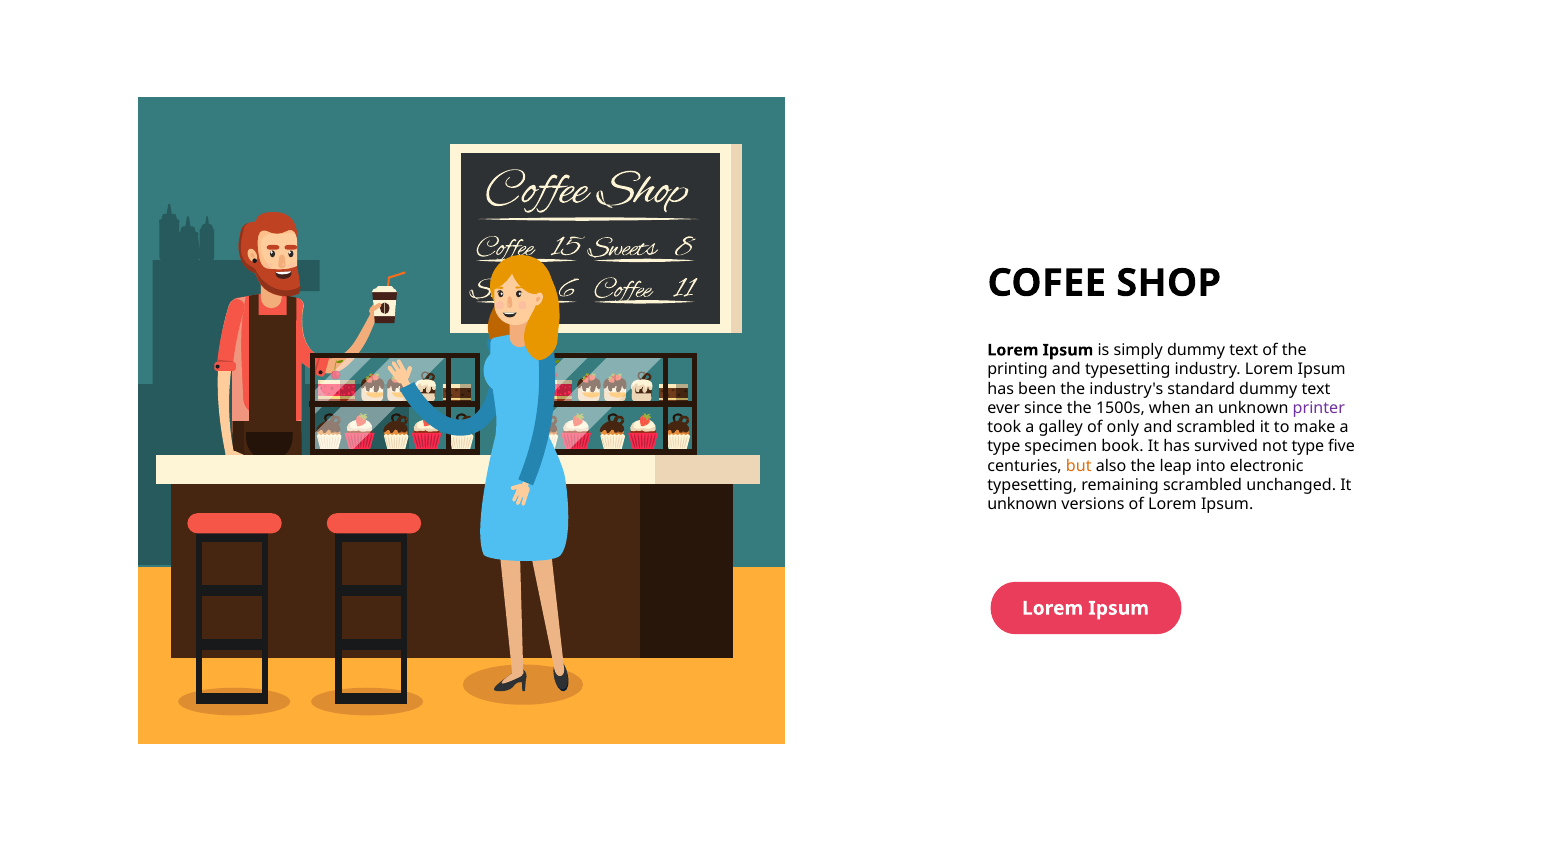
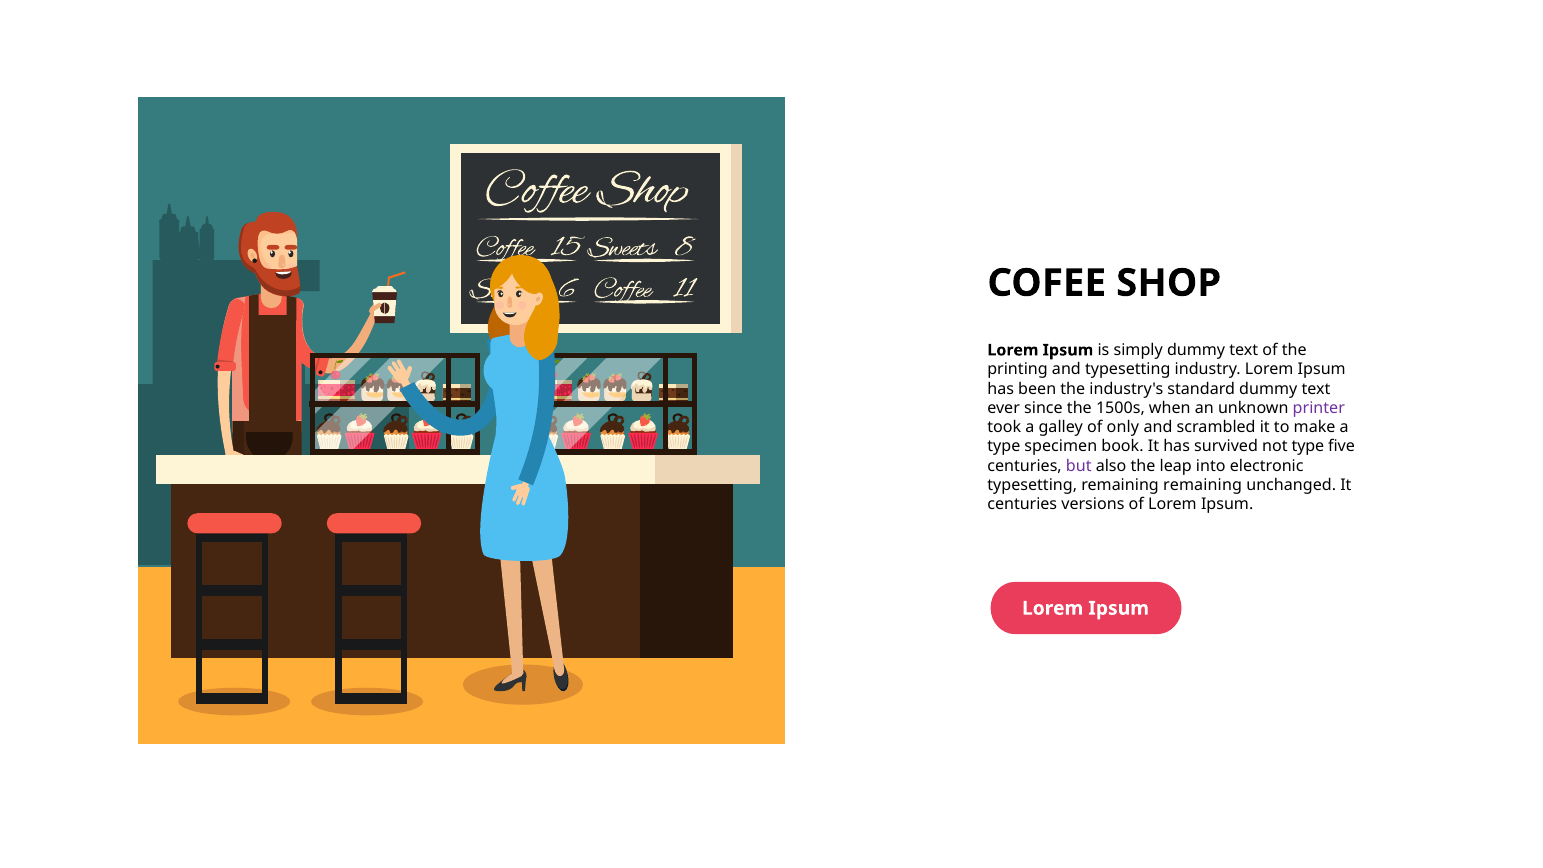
but colour: orange -> purple (1079, 466)
remaining scrambled: scrambled -> remaining (1203, 485)
unknown: unknown -> centuries (1022, 504)
